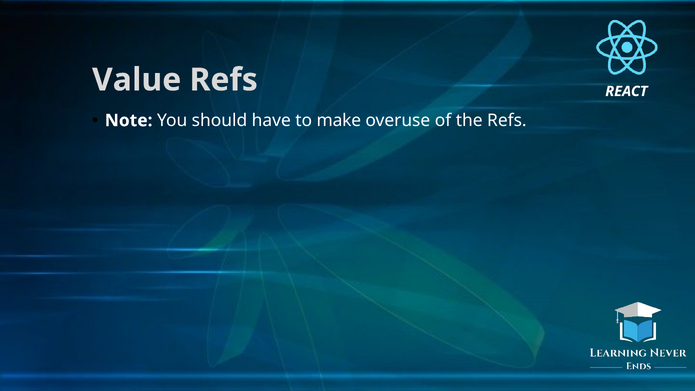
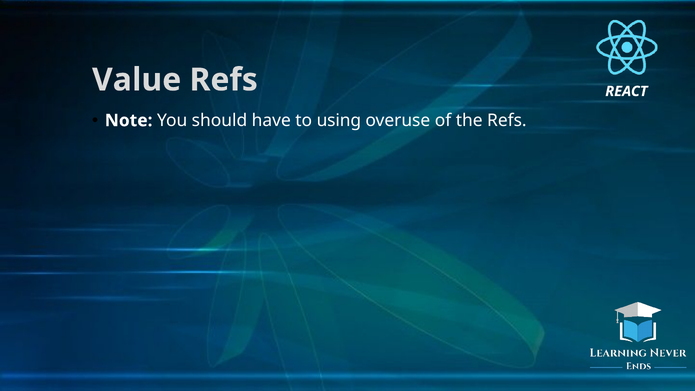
make: make -> using (339, 120)
